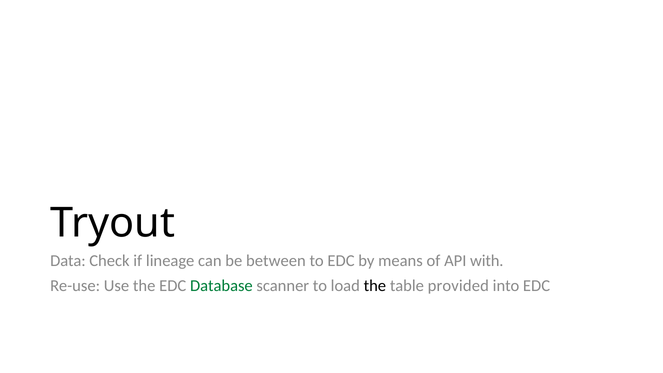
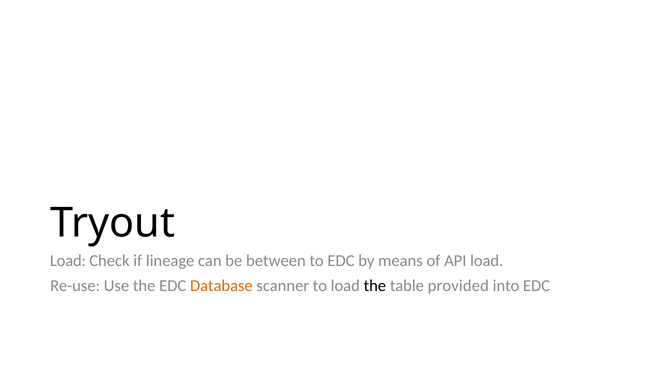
Data: Data -> Load (68, 261)
API with: with -> load (487, 261)
Database colour: green -> orange (221, 286)
